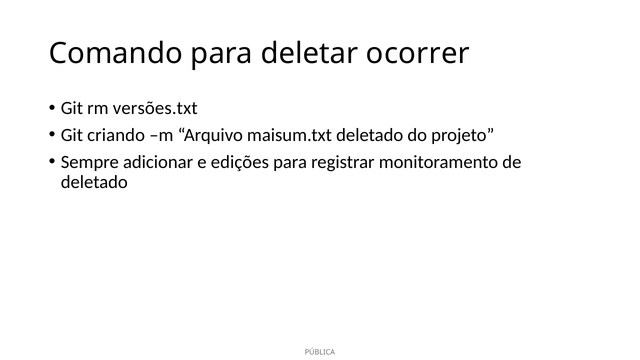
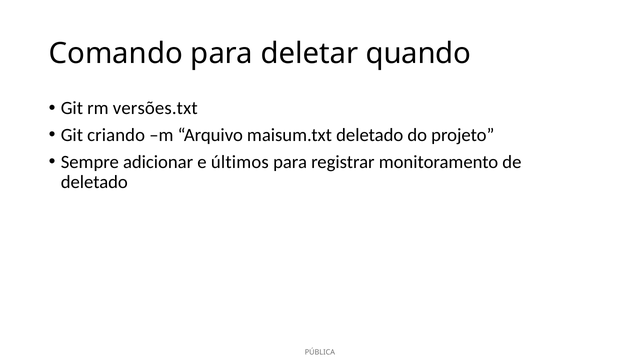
ocorrer: ocorrer -> quando (418, 54)
edições: edições -> últimos (240, 162)
